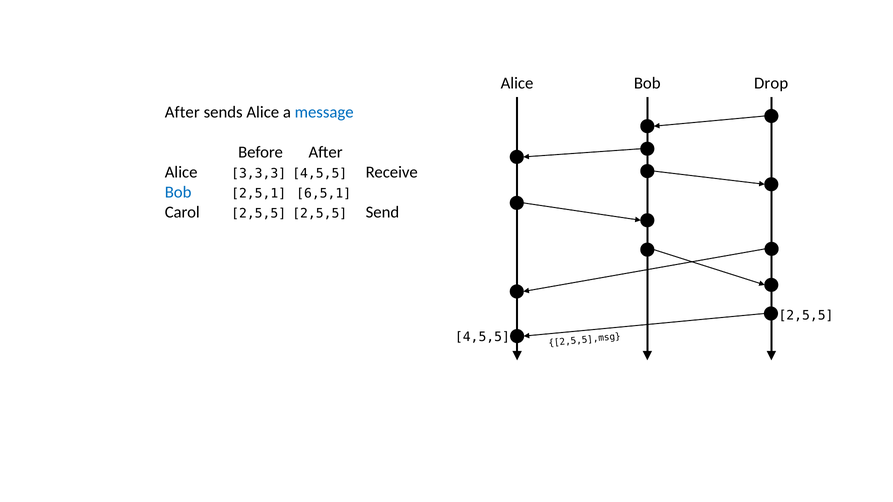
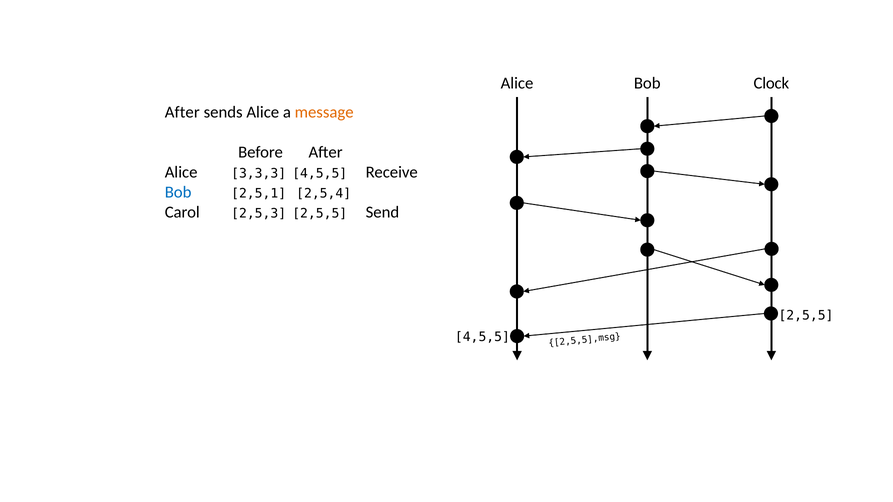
Drop: Drop -> Clock (771, 83)
message colour: blue -> orange (324, 112)
6,5,1: 6,5,1 -> 2,5,4 (324, 194)
Carol 2,5,5: 2,5,5 -> 2,5,3 (259, 214)
